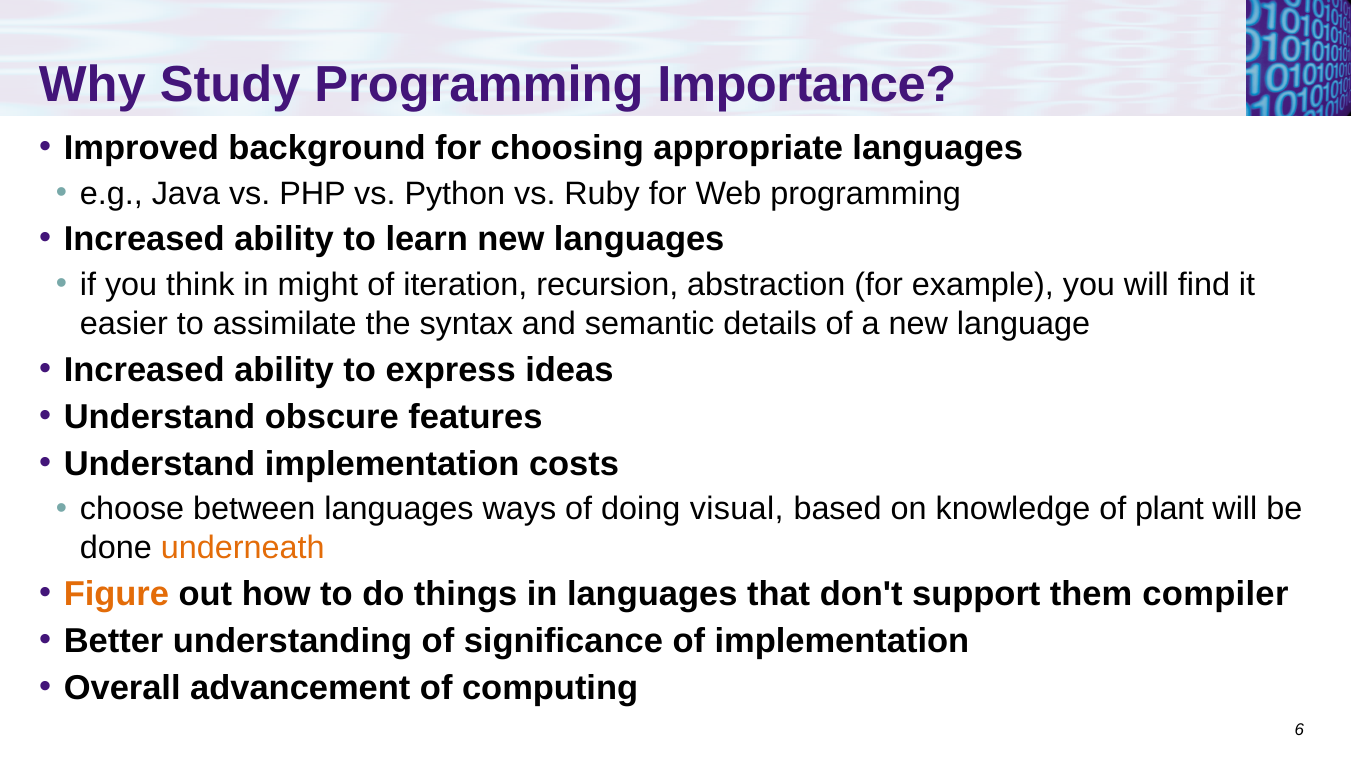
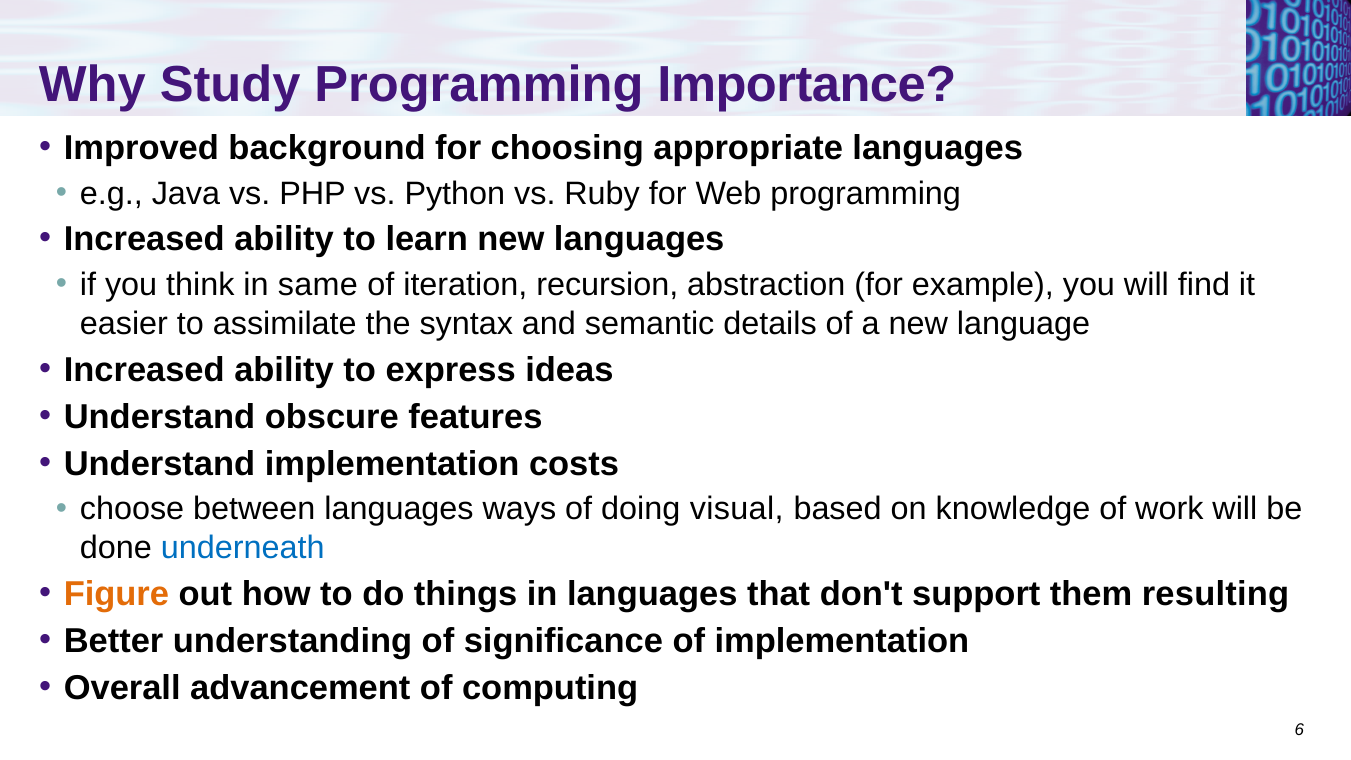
might: might -> same (318, 285)
plant: plant -> work (1169, 509)
underneath colour: orange -> blue (243, 548)
compiler: compiler -> resulting (1215, 594)
